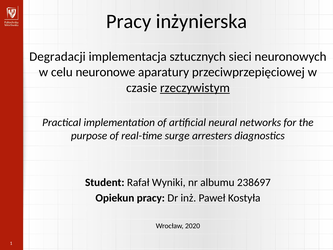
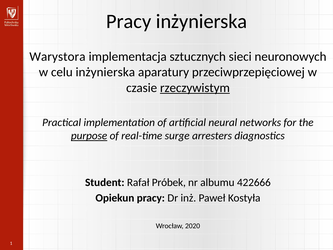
Degradacji: Degradacji -> Warystora (57, 57)
celu neuronowe: neuronowe -> inżynierska (105, 72)
purpose underline: none -> present (89, 136)
Wyniki: Wyniki -> Próbek (169, 182)
238697: 238697 -> 422666 (254, 182)
